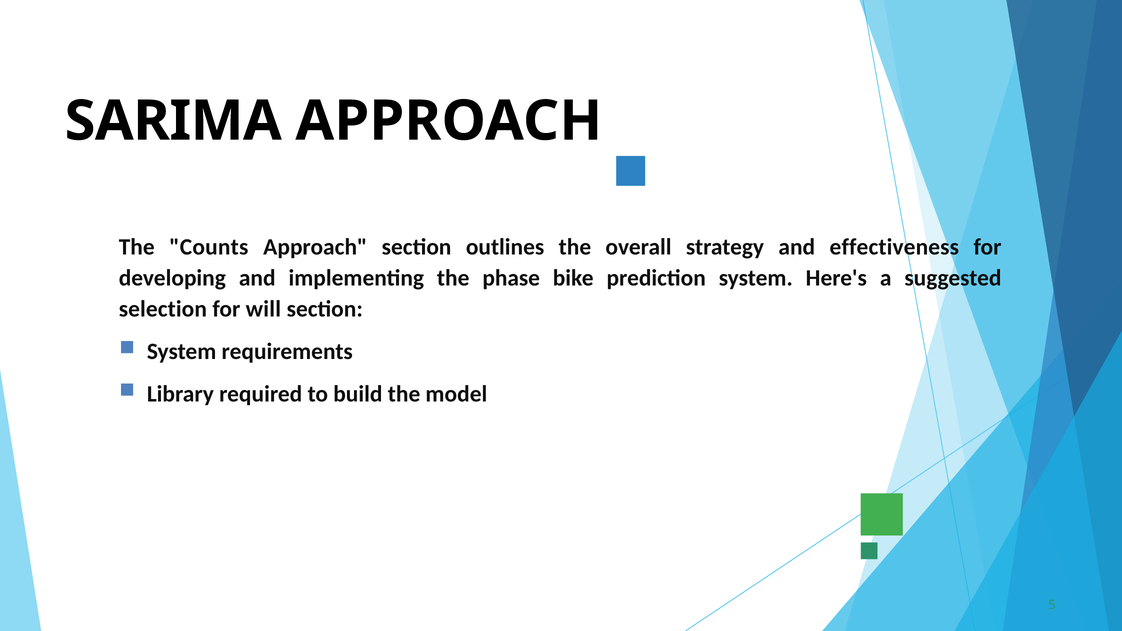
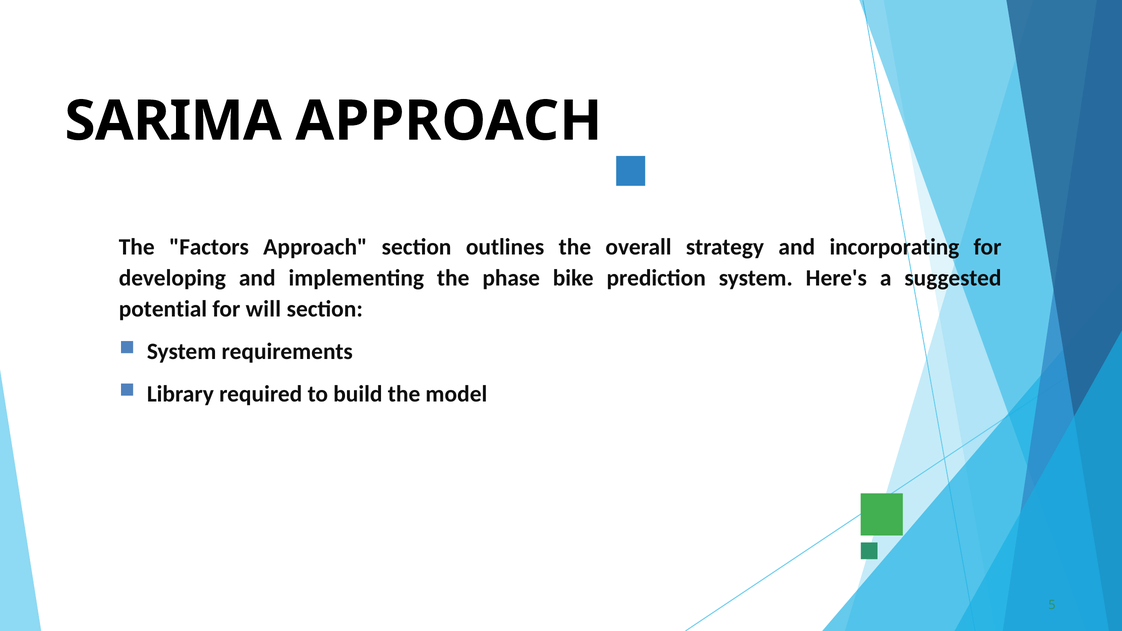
Counts: Counts -> Factors (209, 247)
effectiveness: effectiveness -> incorporating (894, 247)
selection: selection -> potential (163, 309)
